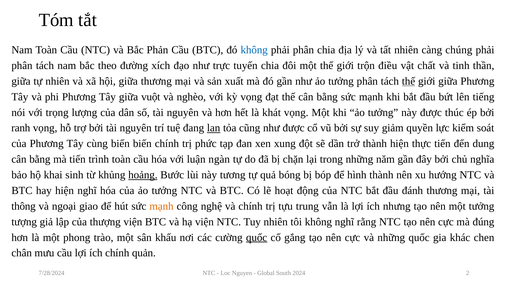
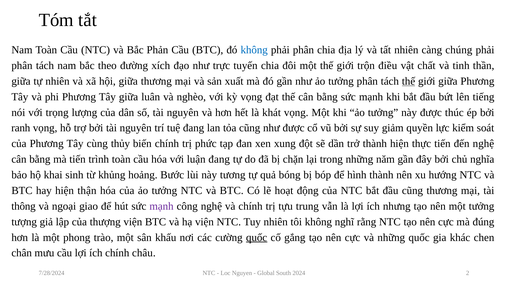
vuột: vuột -> luân (151, 97)
lan underline: present -> none (214, 128)
cùng biến: biến -> thủy (120, 144)
đến dung: dung -> nghệ (483, 144)
luận ngàn: ngàn -> đang (219, 159)
hoảng underline: present -> none (143, 175)
hiện nghĩ: nghĩ -> thận (87, 190)
đầu đánh: đánh -> cũng (412, 190)
mạnh colour: orange -> purple (161, 206)
quản: quản -> châu (144, 253)
